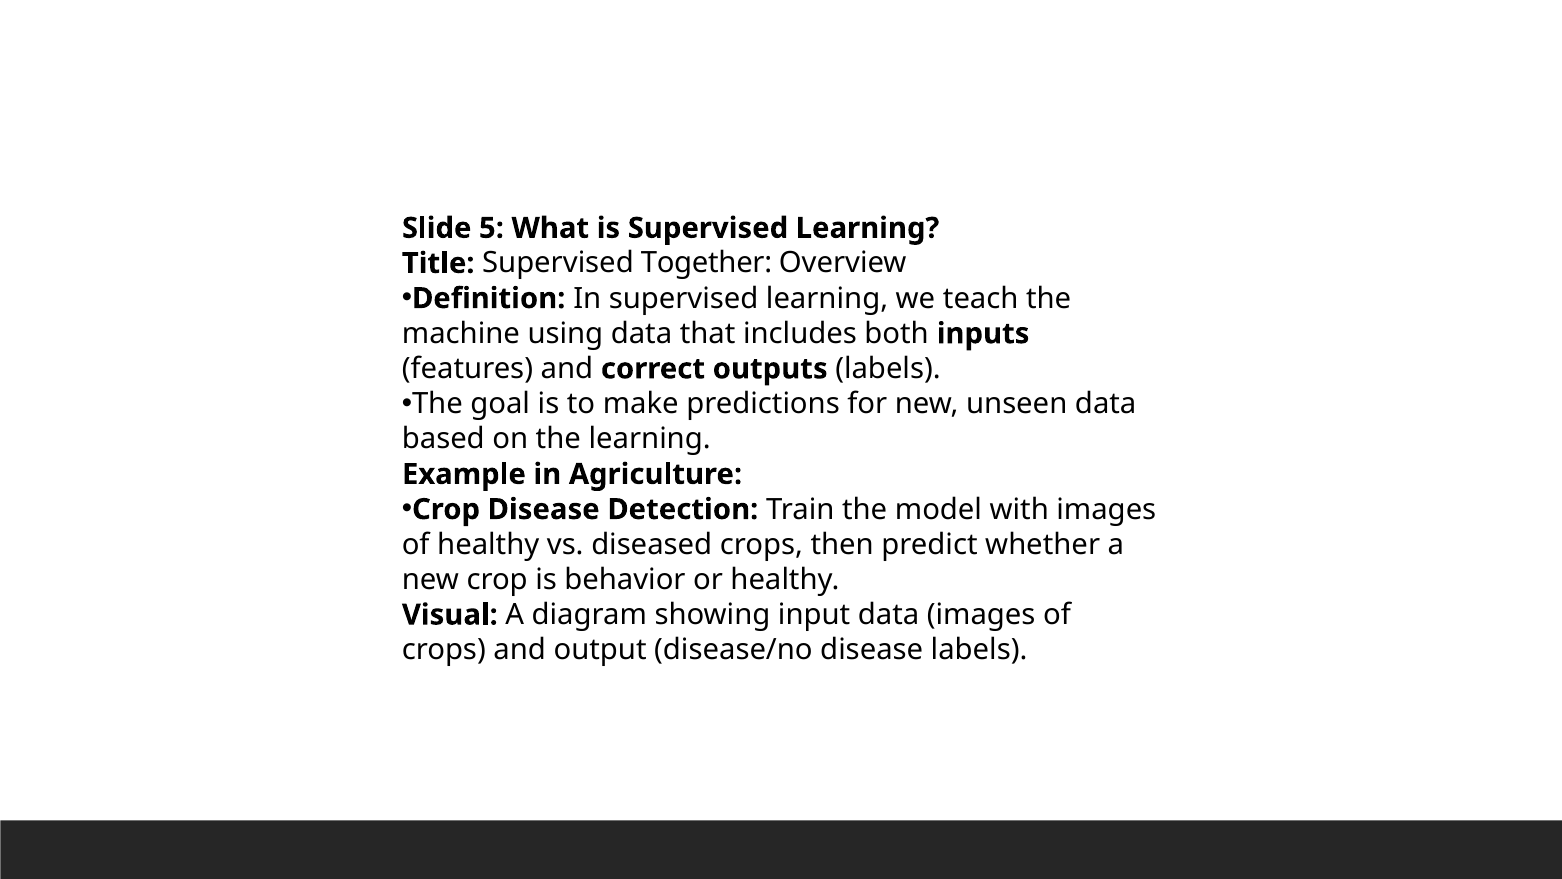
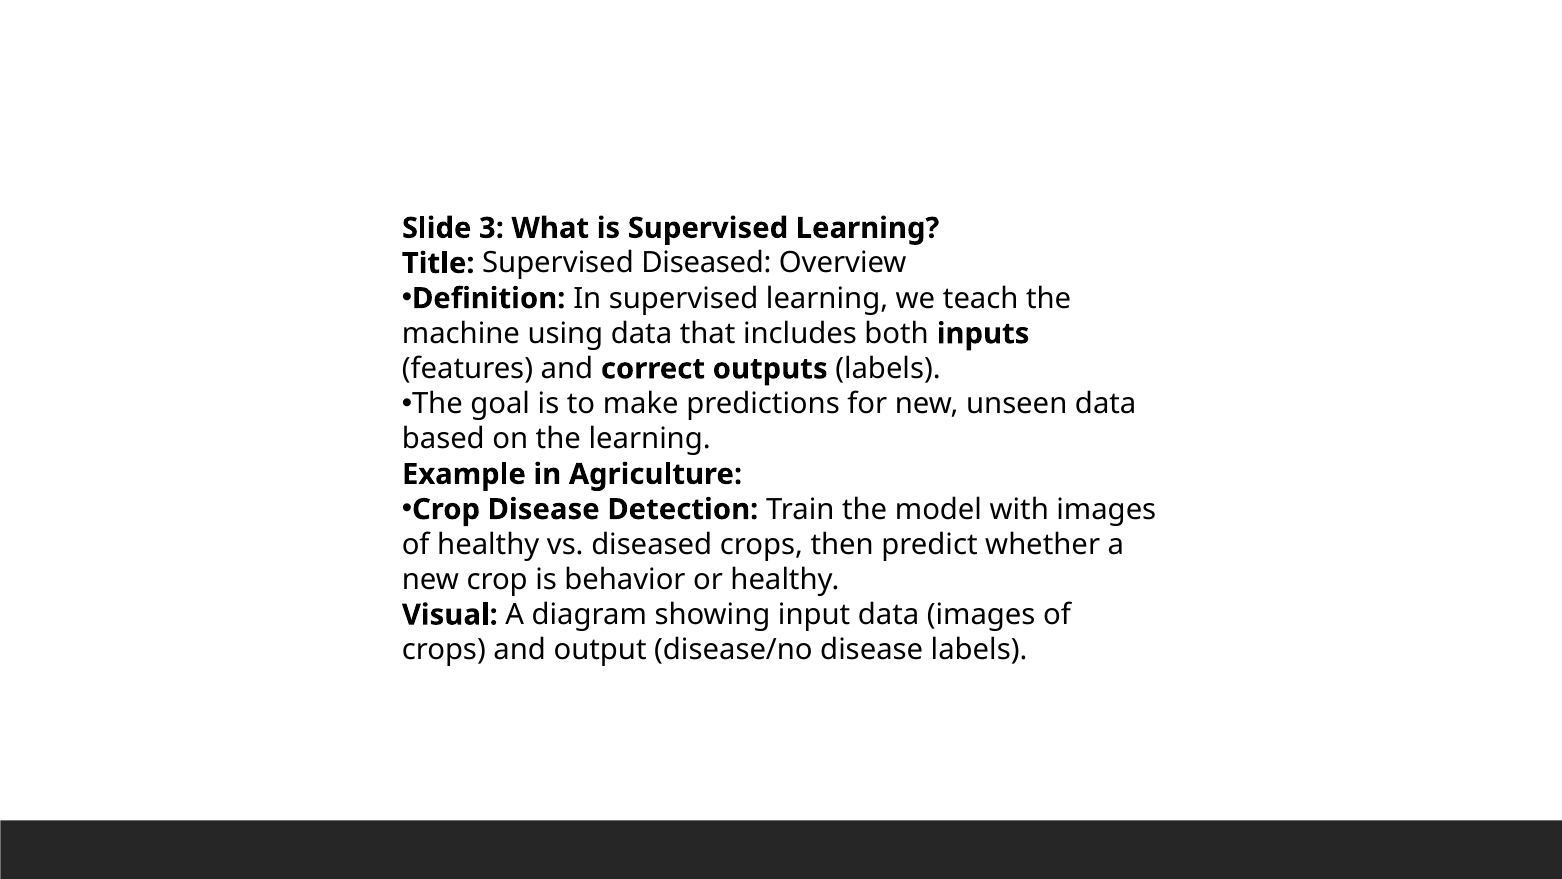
5: 5 -> 3 (491, 228)
Supervised Together: Together -> Diseased (706, 263)
